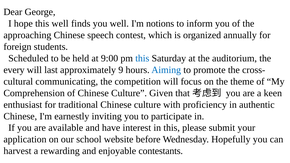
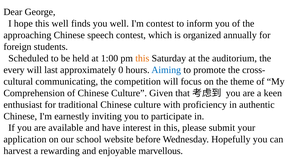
I'm notions: notions -> contest (160, 23)
9:00: 9:00 -> 1:00 (110, 58)
this colour: blue -> orange (142, 58)
9: 9 -> 0 (121, 70)
contestants: contestants -> marvellous (161, 151)
